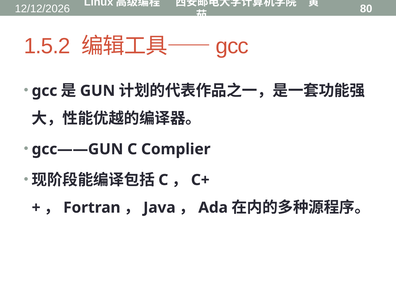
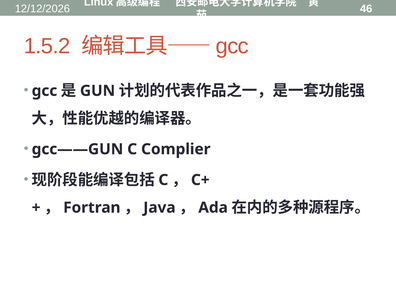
80: 80 -> 46 (366, 9)
